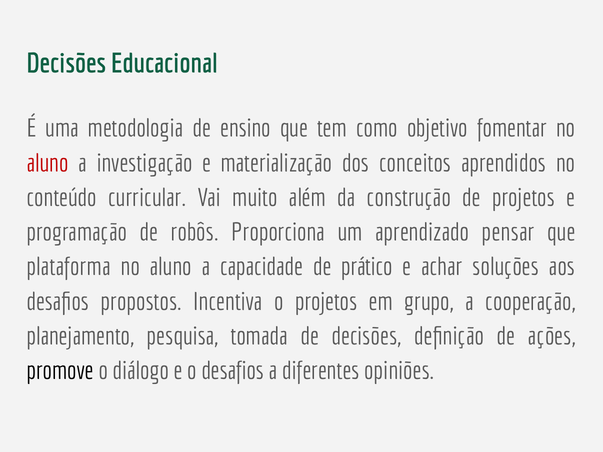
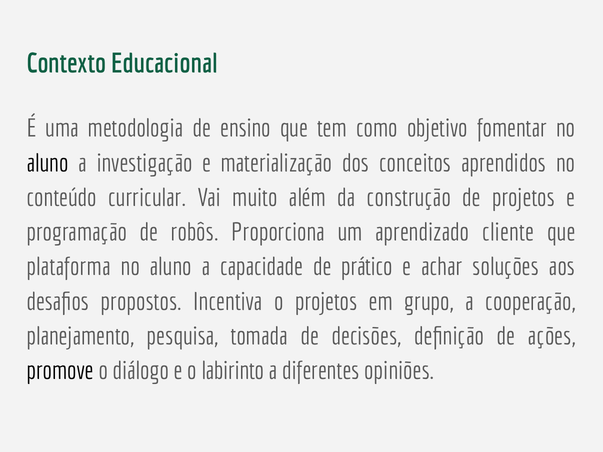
Decisões: Decisões -> Contexto (66, 64)
aluno colour: red -> black (48, 163)
pensar: pensar -> cliente (508, 233)
o desafios: desafios -> labirinto (233, 371)
